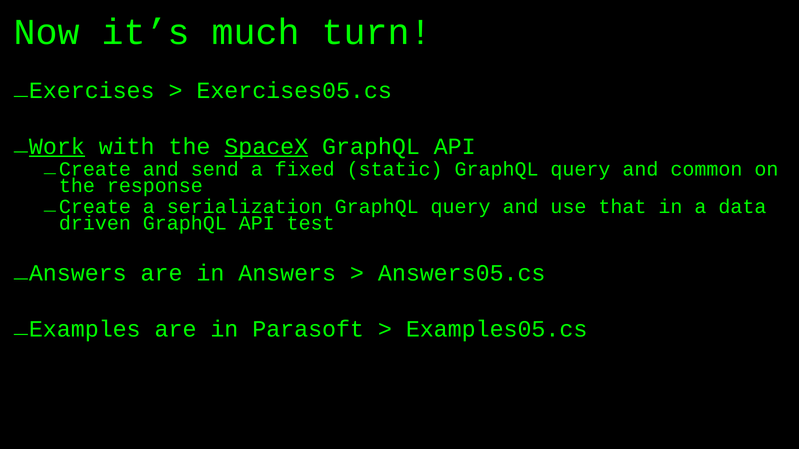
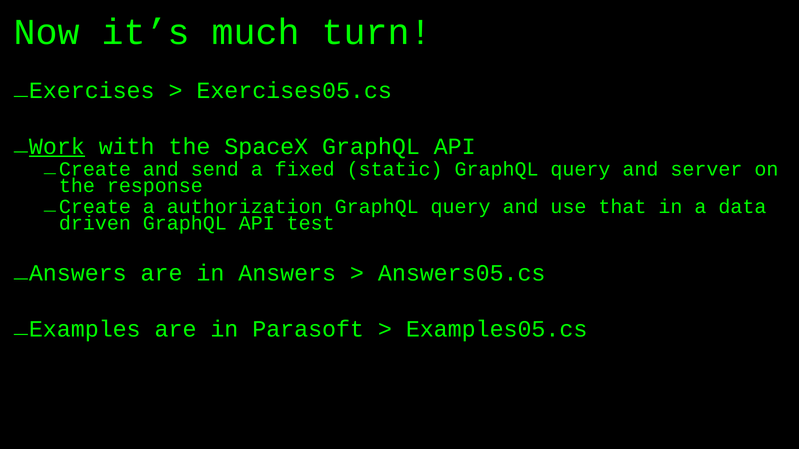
SpaceX underline: present -> none (266, 147)
common: common -> server (706, 169)
serialization: serialization -> authorization (245, 207)
